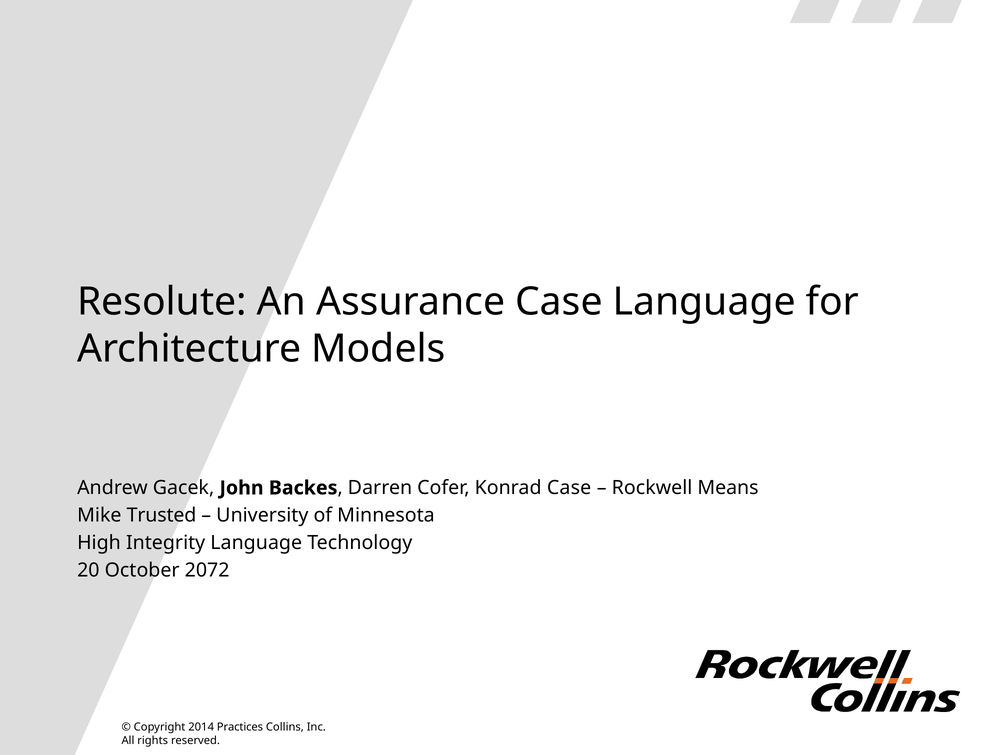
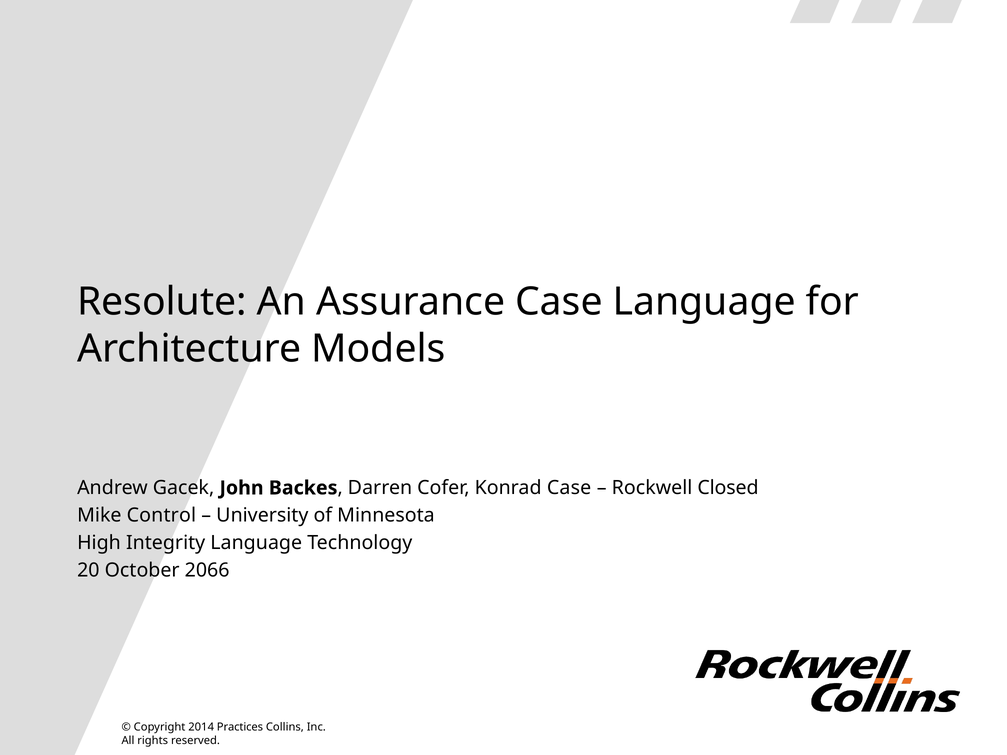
Means: Means -> Closed (728, 488)
Trusted: Trusted -> Control (161, 516)
2072: 2072 -> 2066 (207, 570)
